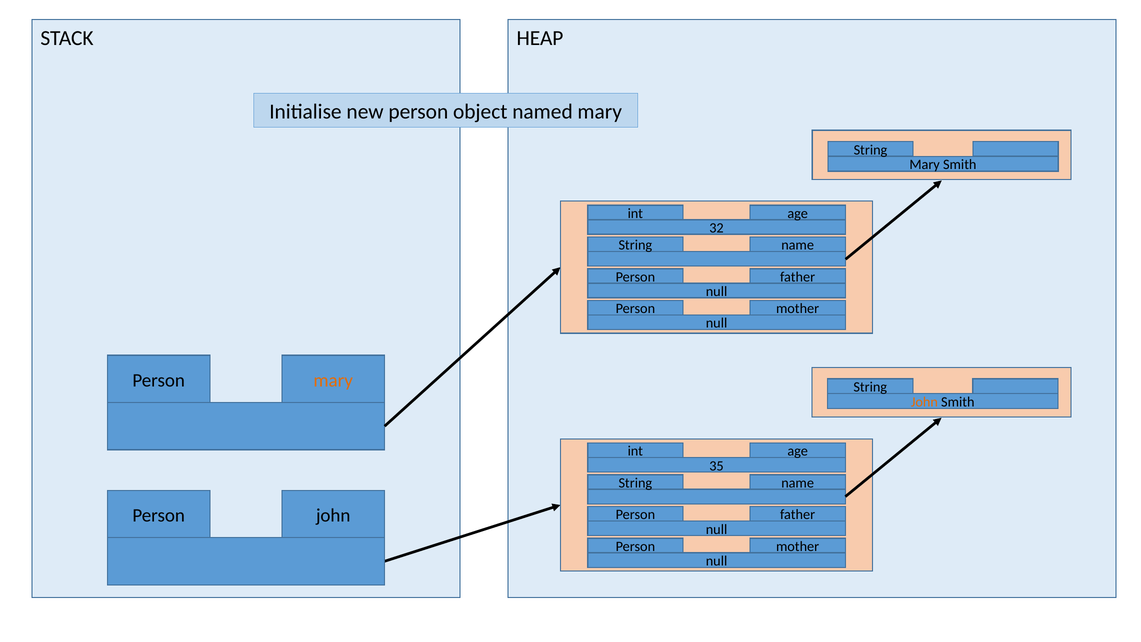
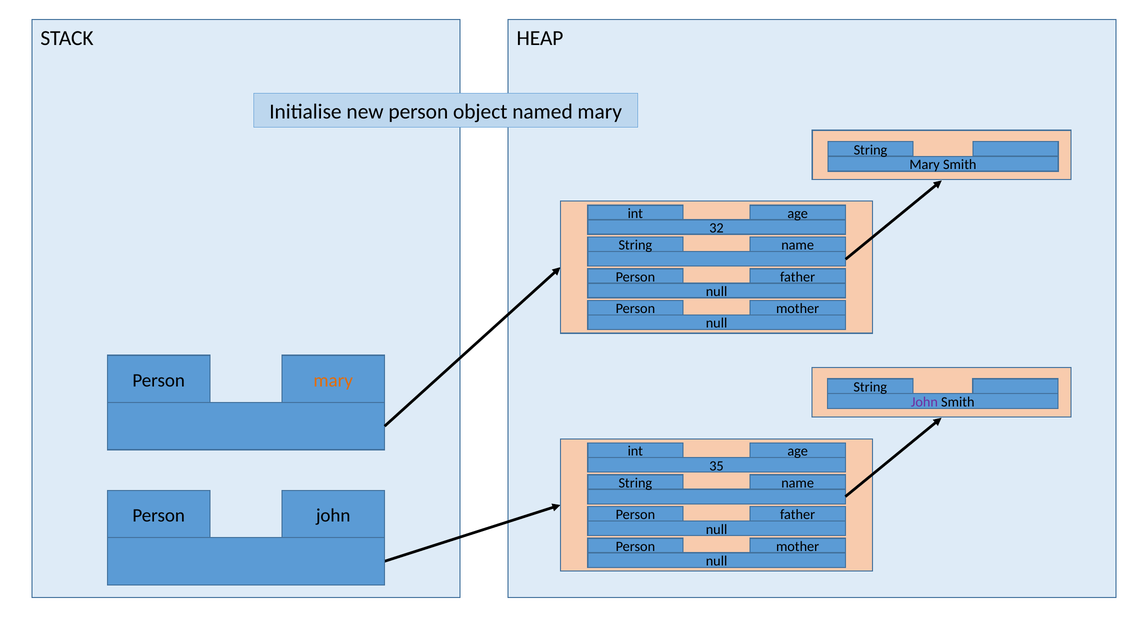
John colour: orange -> purple (924, 402)
